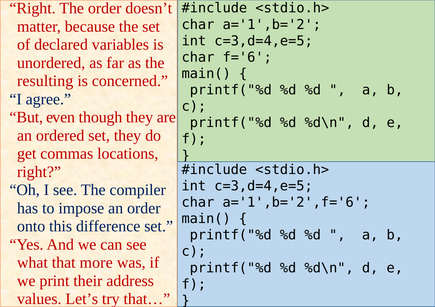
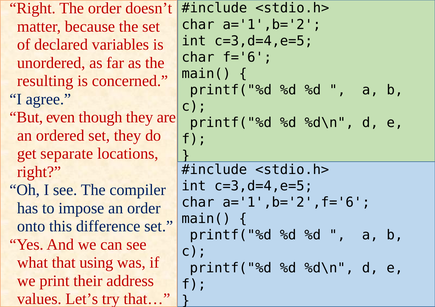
commas: commas -> separate (67, 153)
more: more -> using (96, 262)
